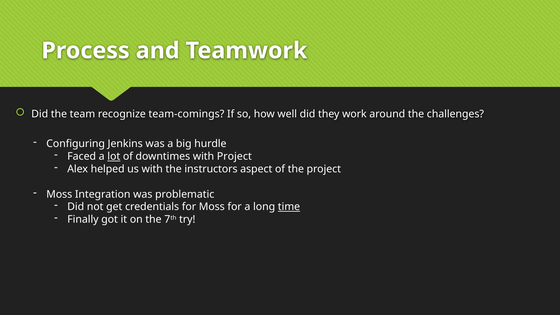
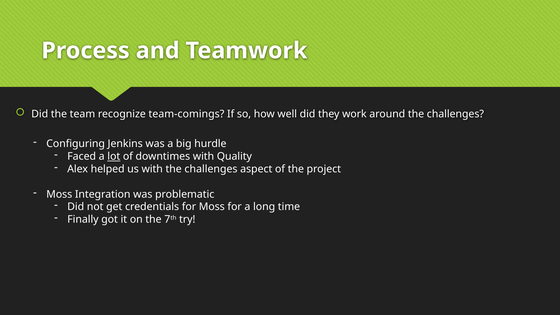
with Project: Project -> Quality (234, 156)
with the instructors: instructors -> challenges (211, 169)
time underline: present -> none (289, 207)
